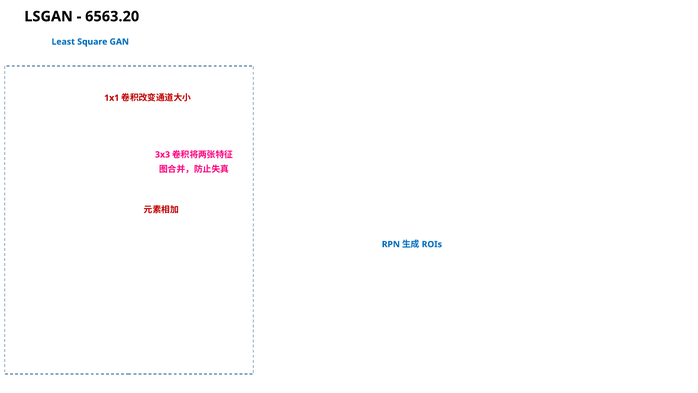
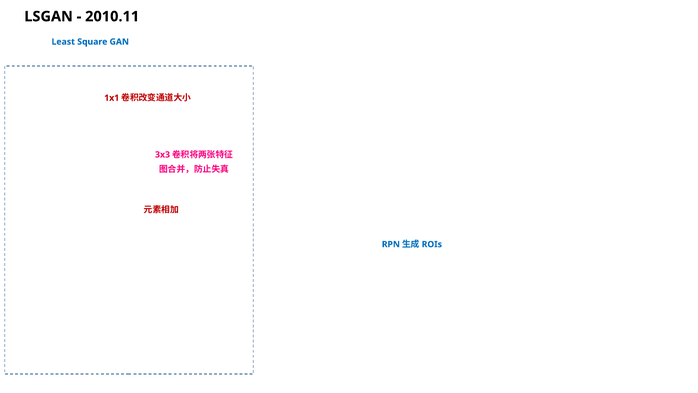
6563.20: 6563.20 -> 2010.11 (112, 16)
